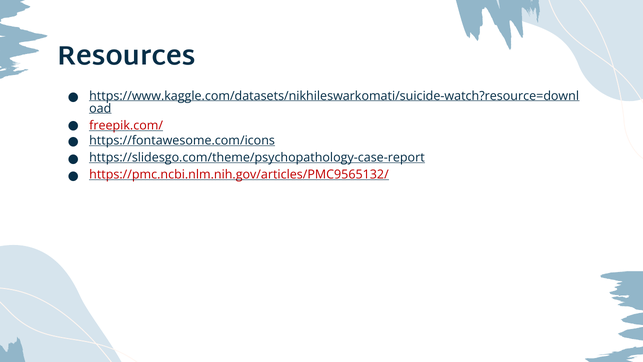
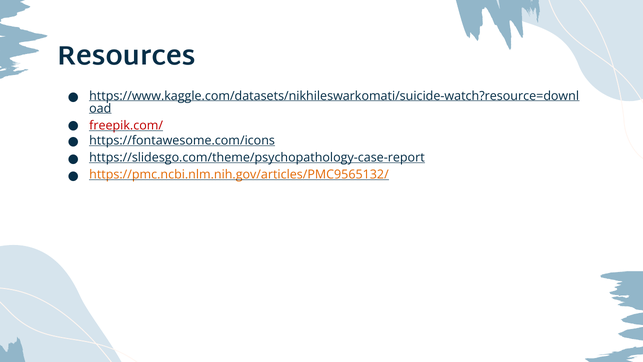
https://pmc.ncbi.nlm.nih.gov/articles/PMC9565132/ colour: red -> orange (239, 174)
